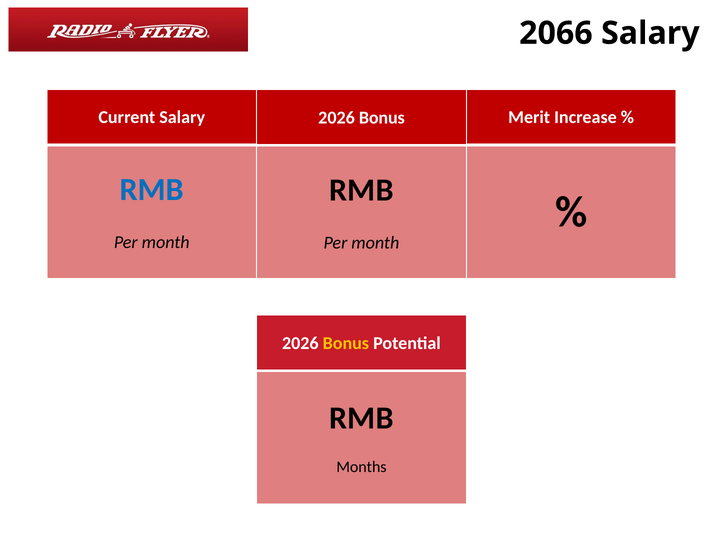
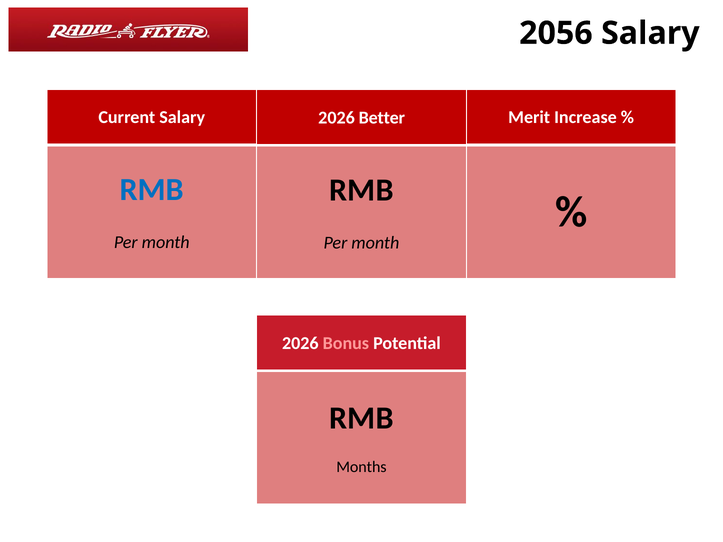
2066: 2066 -> 2056 (556, 33)
Bonus: Bonus -> Better (382, 118)
Bonus colour: yellow -> pink (346, 343)
